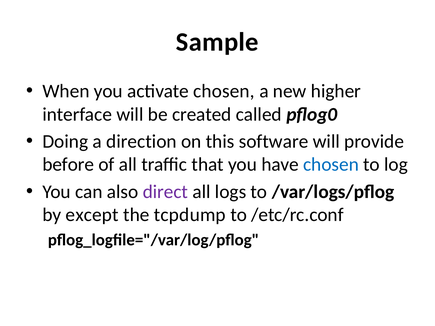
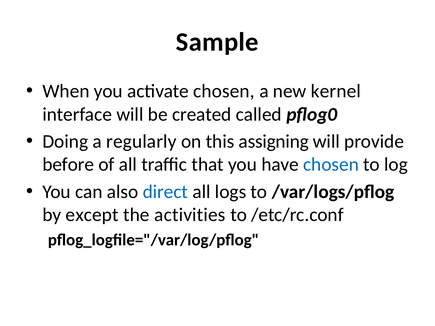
higher: higher -> kernel (336, 91)
direction: direction -> regularly (141, 142)
software: software -> assigning (274, 142)
direct colour: purple -> blue (165, 192)
tcpdump: tcpdump -> activities (190, 215)
